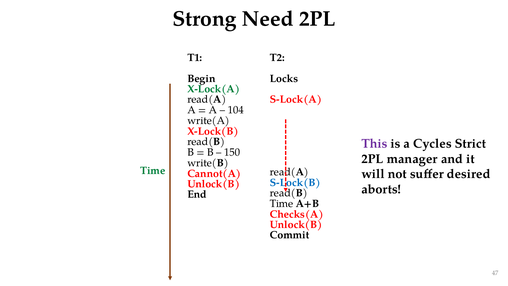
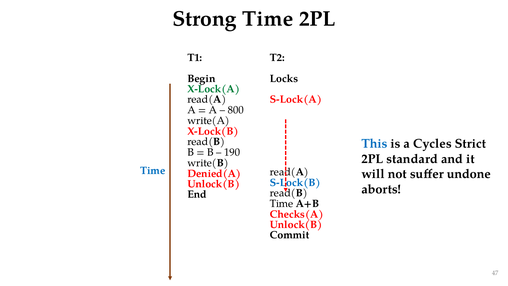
Strong Need: Need -> Time (268, 19)
104: 104 -> 800 (236, 110)
This colour: purple -> blue (374, 143)
150: 150 -> 190 (232, 152)
manager: manager -> standard (412, 159)
Time colour: green -> blue (153, 171)
desired: desired -> undone (469, 174)
Cannot(A: Cannot(A -> Denied(A (214, 174)
